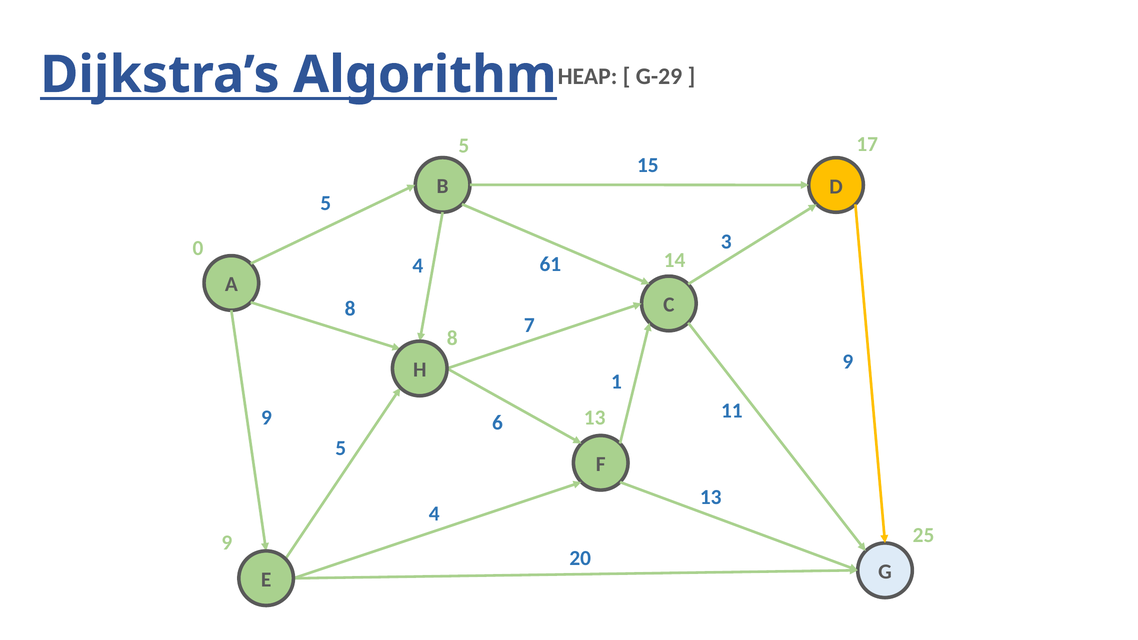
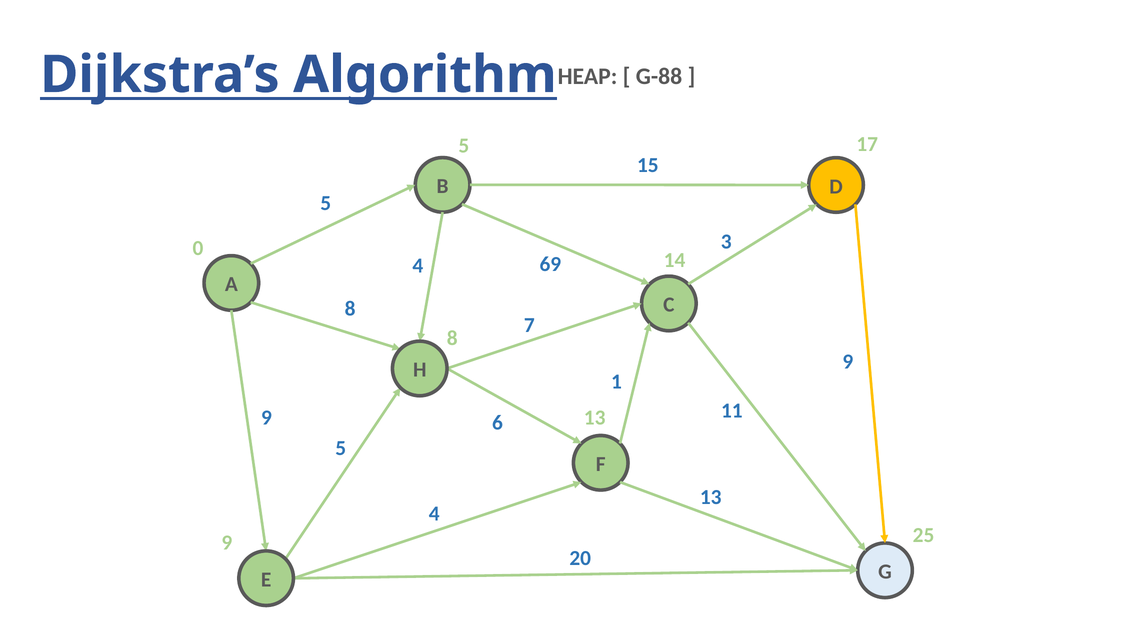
G-29: G-29 -> G-88 (659, 76)
61: 61 -> 69 (550, 264)
